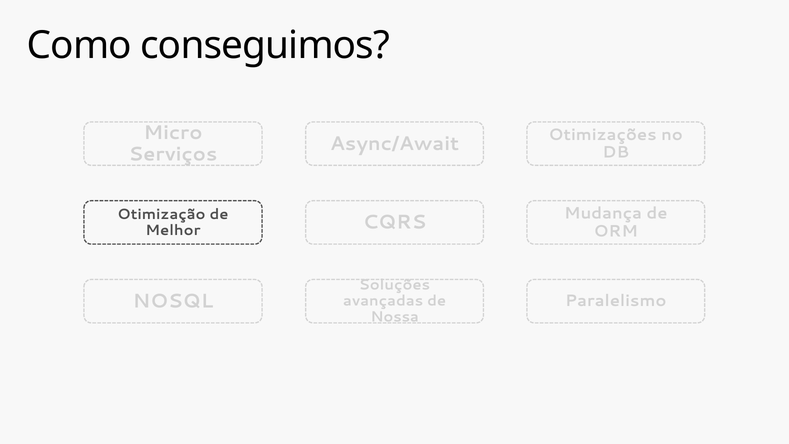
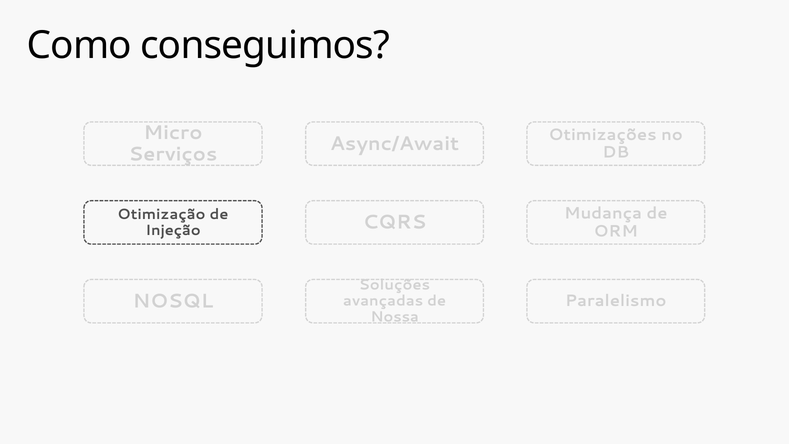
Melhor: Melhor -> Injeção (173, 230)
